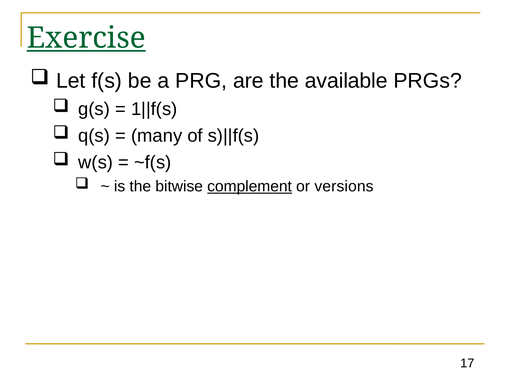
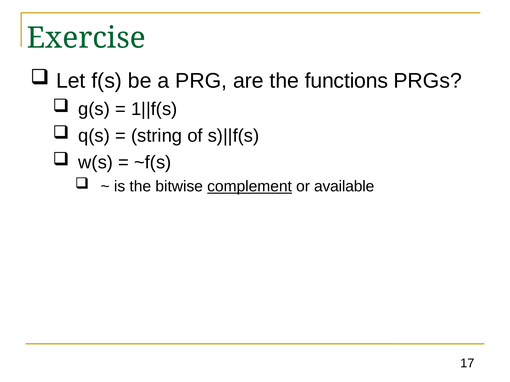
Exercise underline: present -> none (86, 38)
available: available -> functions (346, 81)
many: many -> string (157, 136)
versions: versions -> available (344, 187)
